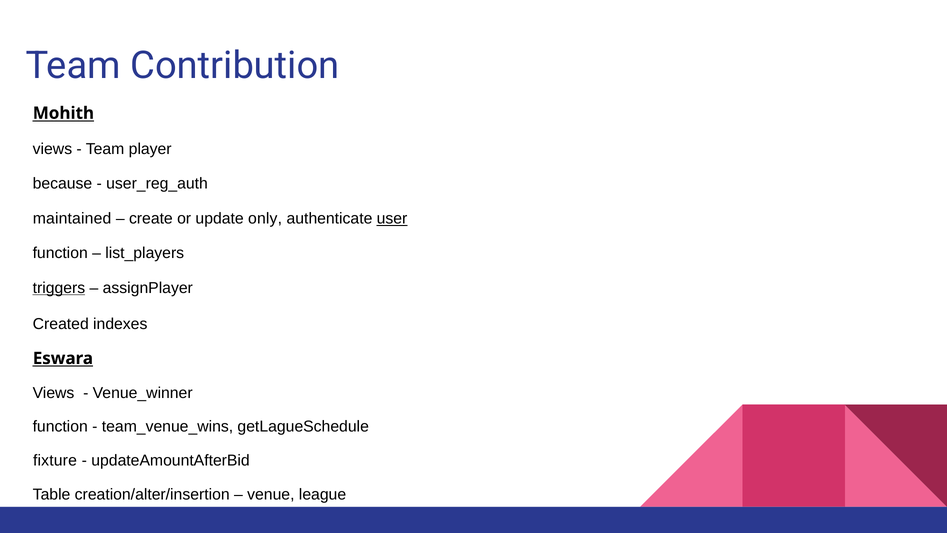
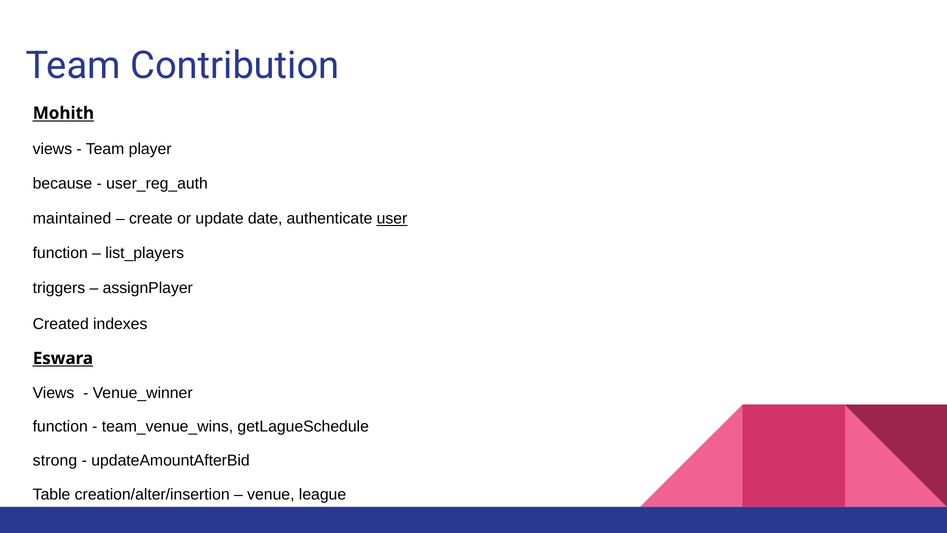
only: only -> date (265, 218)
triggers underline: present -> none (59, 288)
fixture: fixture -> strong (55, 460)
